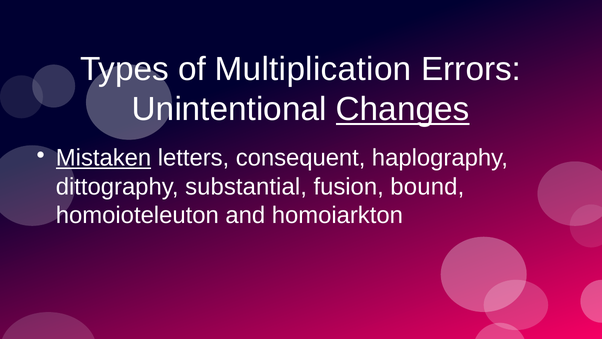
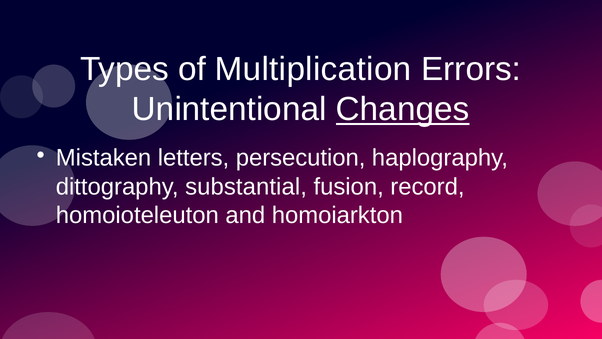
Mistaken underline: present -> none (104, 158)
consequent: consequent -> persecution (301, 158)
bound: bound -> record (427, 186)
